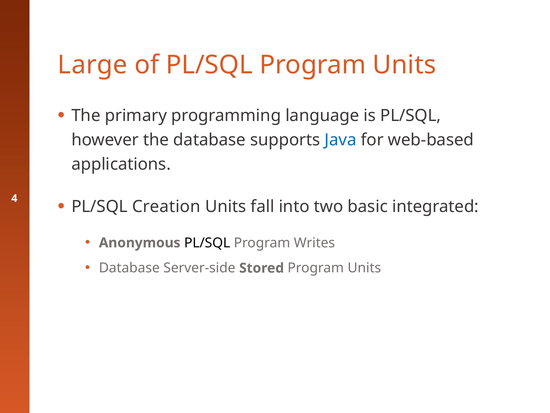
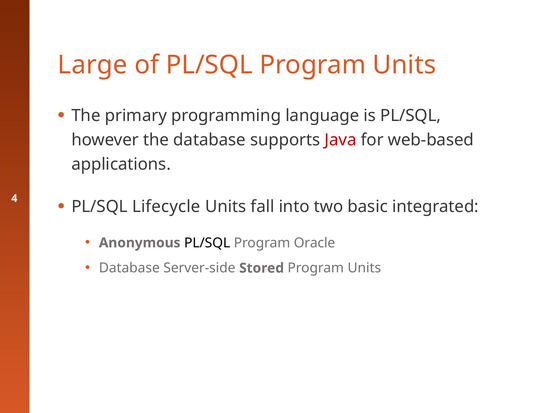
Java colour: blue -> red (340, 140)
Creation: Creation -> Lifecycle (166, 207)
Writes: Writes -> Oracle (314, 243)
